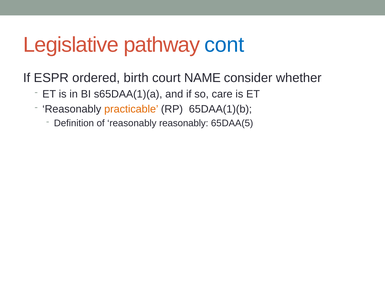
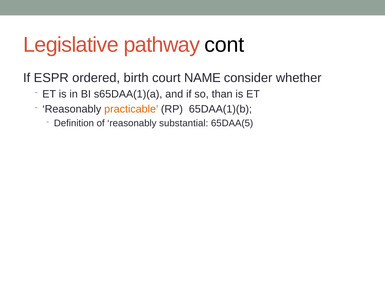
cont colour: blue -> black (224, 45)
care: care -> than (222, 94)
reasonably reasonably: reasonably -> substantial (184, 123)
